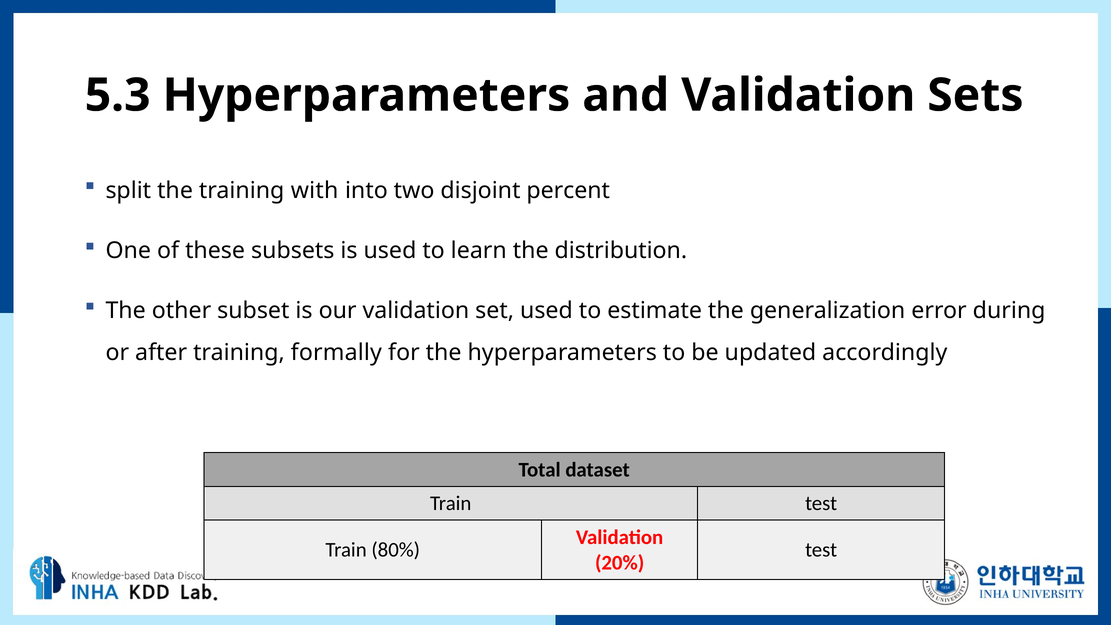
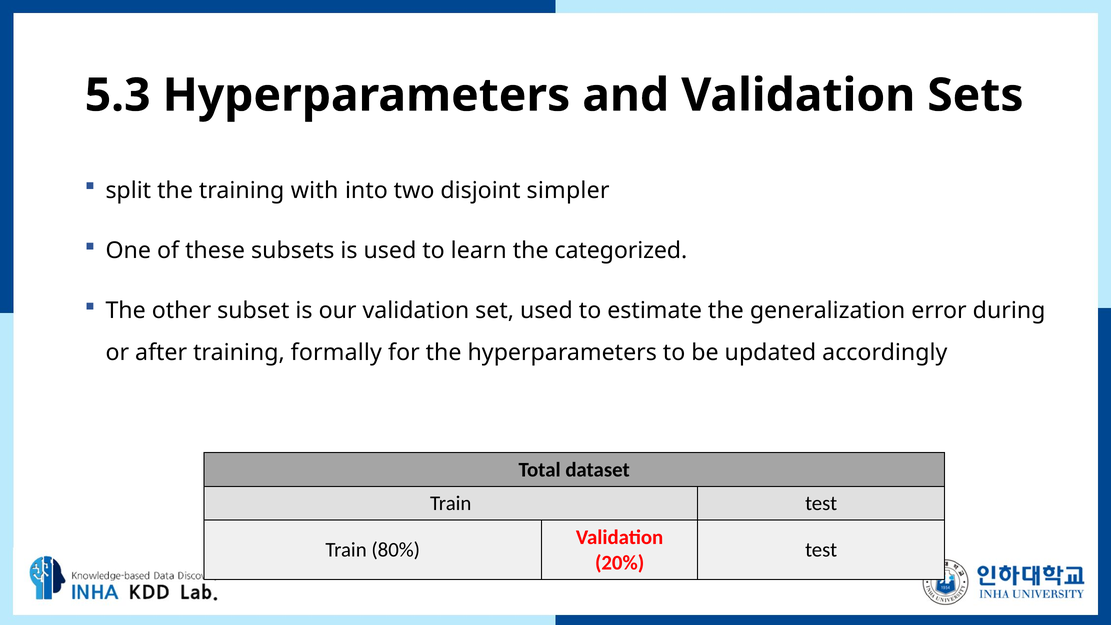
percent: percent -> simpler (568, 190)
distribution: distribution -> categorized (621, 251)
